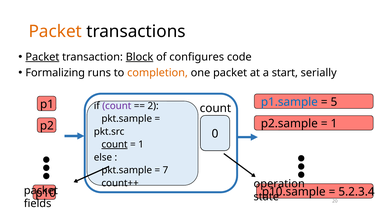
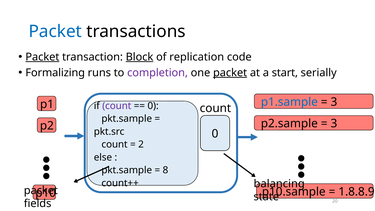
Packet colour: orange -> blue (55, 32)
configures: configures -> replication (197, 57)
completion colour: orange -> purple (158, 73)
packet underline: none -> present (230, 73)
5: 5 -> 3 (334, 102)
2: 2 -> 0 (153, 106)
1: 1 -> 3 (334, 124)
count underline: present -> none (115, 144)
1: 1 -> 2 (141, 144)
7: 7 -> 8 (165, 170)
operation: operation -> balancing (279, 184)
5.2.3.4: 5.2.3.4 -> 1.8.8.9 (356, 192)
